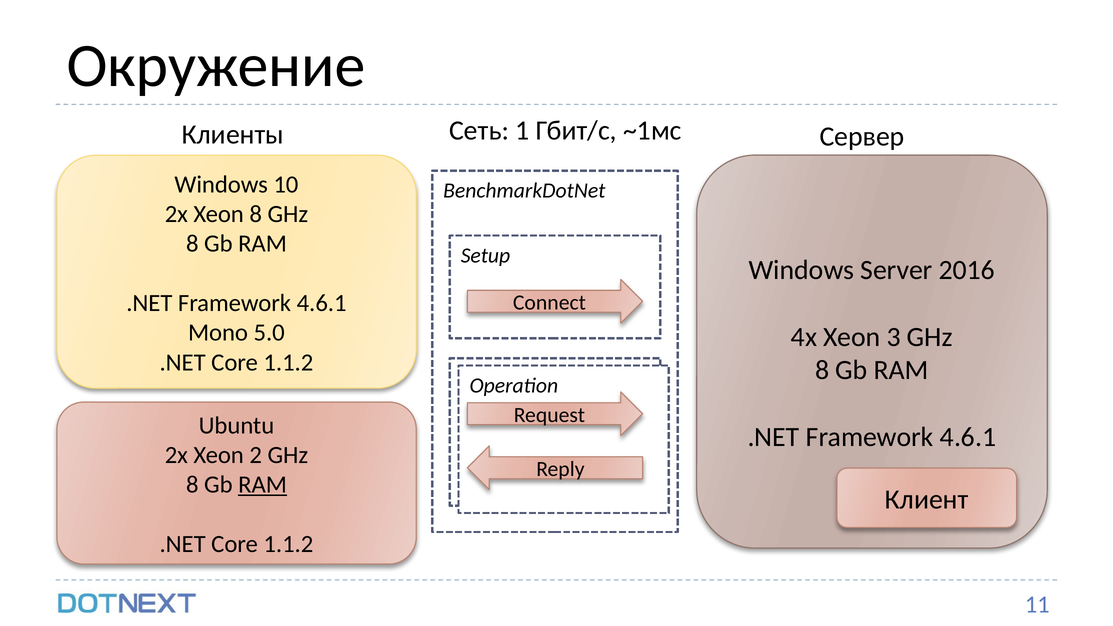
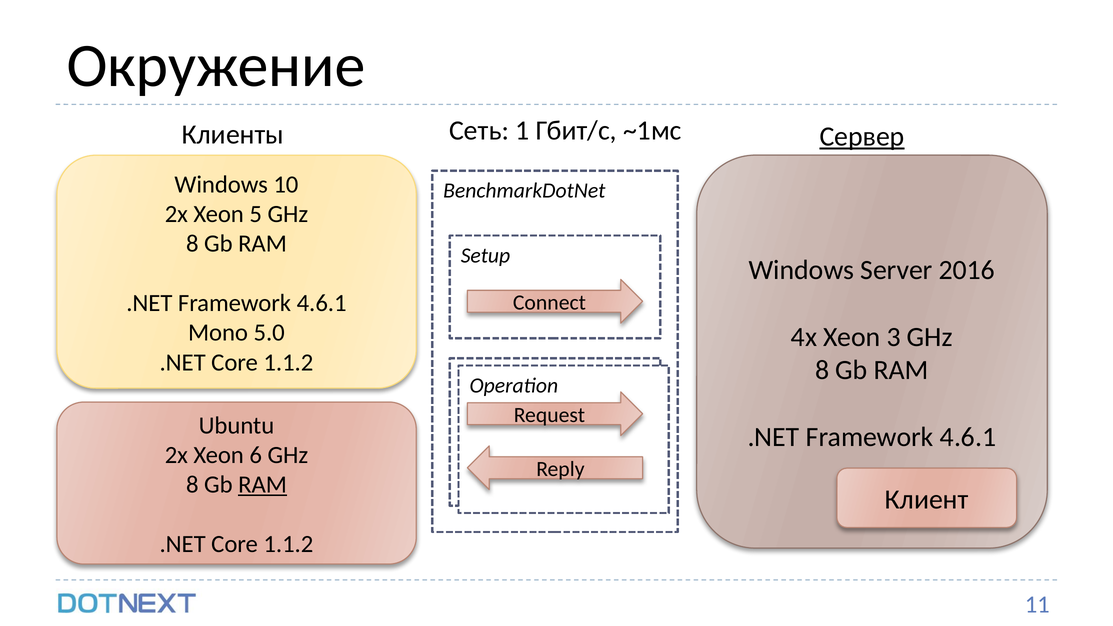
Сервер underline: none -> present (862, 136)
Xeon 8: 8 -> 5 (256, 214)
2: 2 -> 6 (256, 455)
